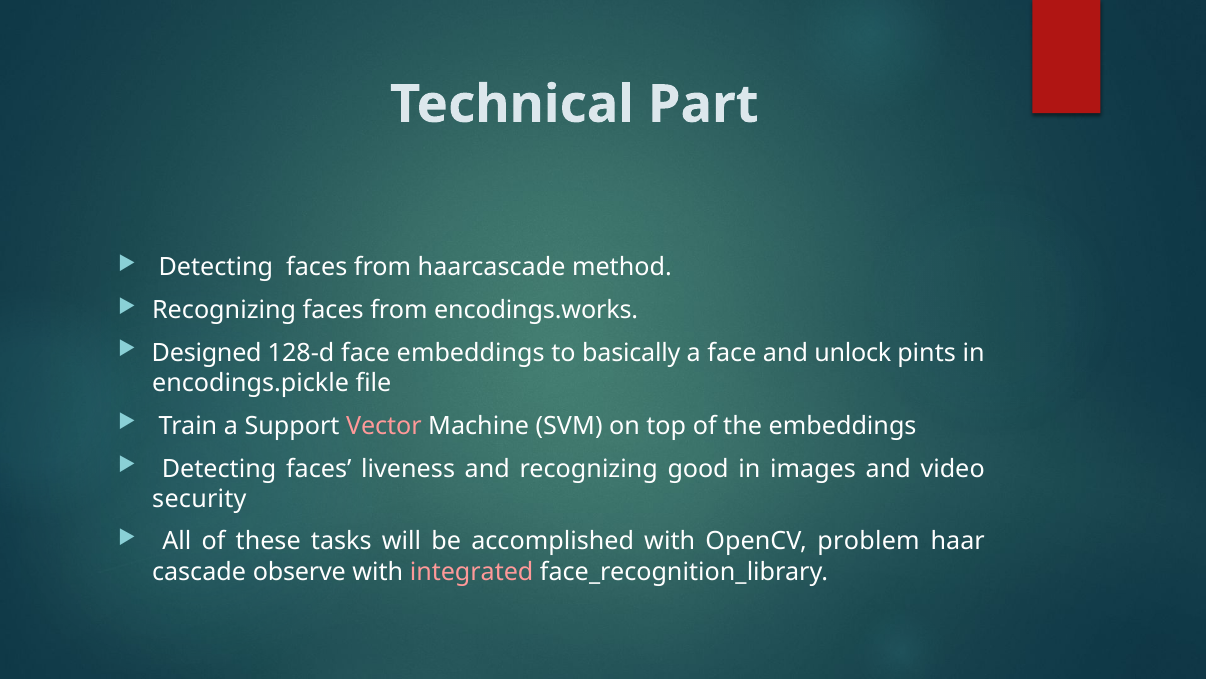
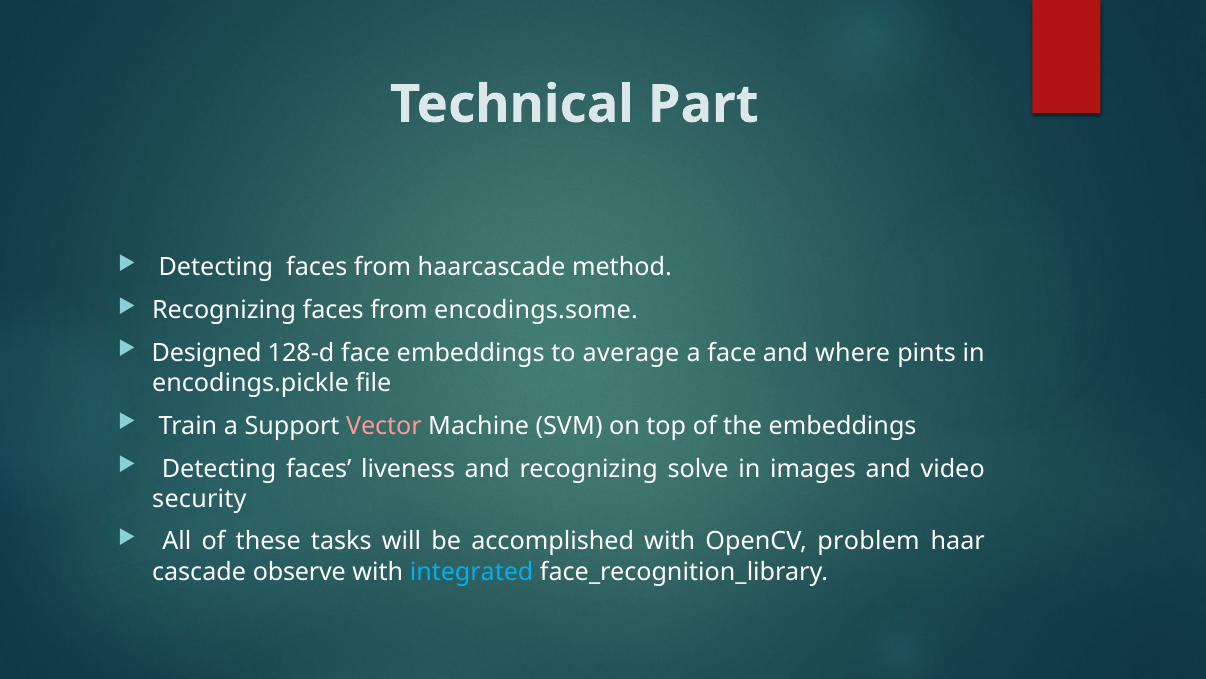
encodings.works: encodings.works -> encodings.some (536, 310)
basically: basically -> average (631, 353)
unlock: unlock -> where (853, 353)
good: good -> solve (698, 468)
integrated colour: pink -> light blue (472, 571)
